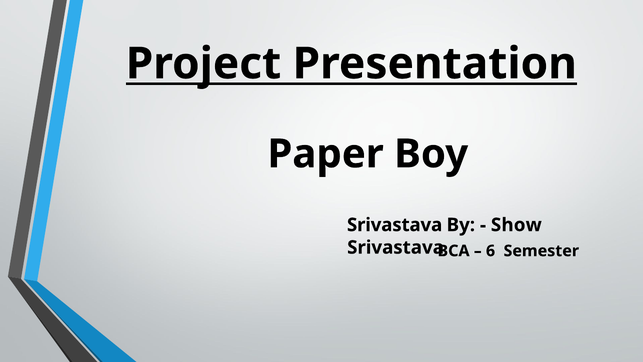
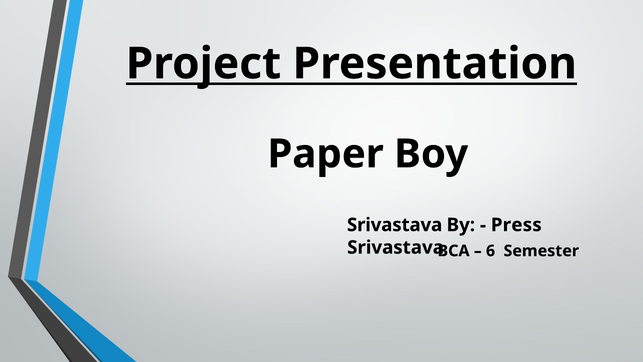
Show: Show -> Press (516, 225)
